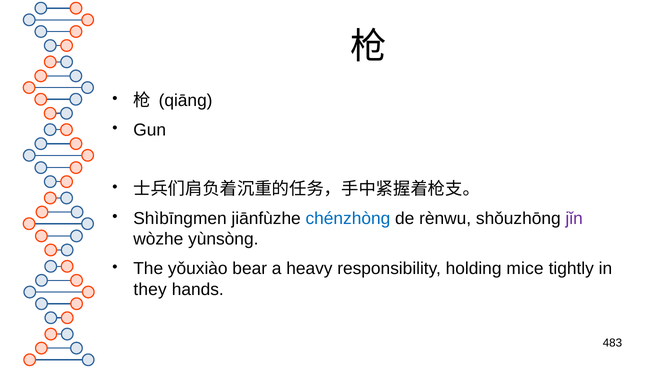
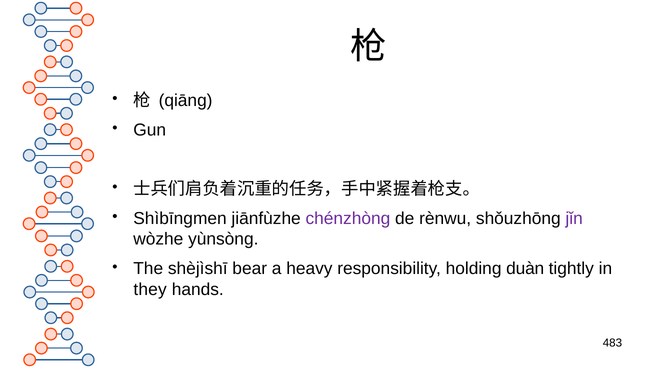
chénzhòng colour: blue -> purple (348, 219)
yǒuxiào: yǒuxiào -> shèjìshī (198, 269)
mice: mice -> duàn (525, 269)
